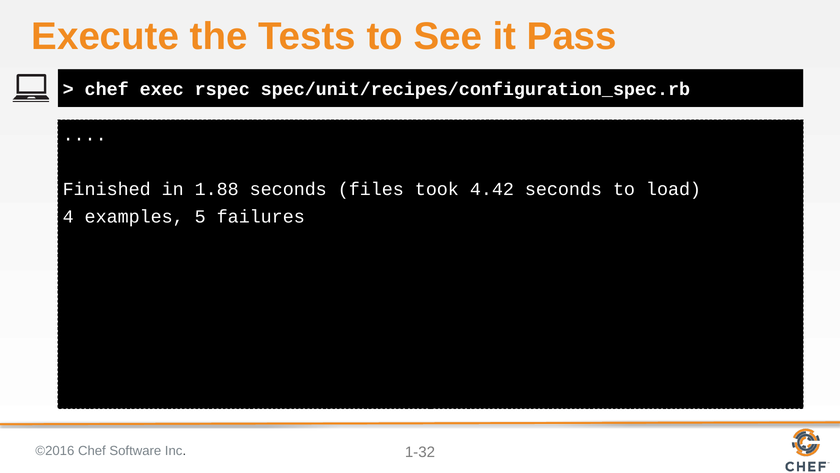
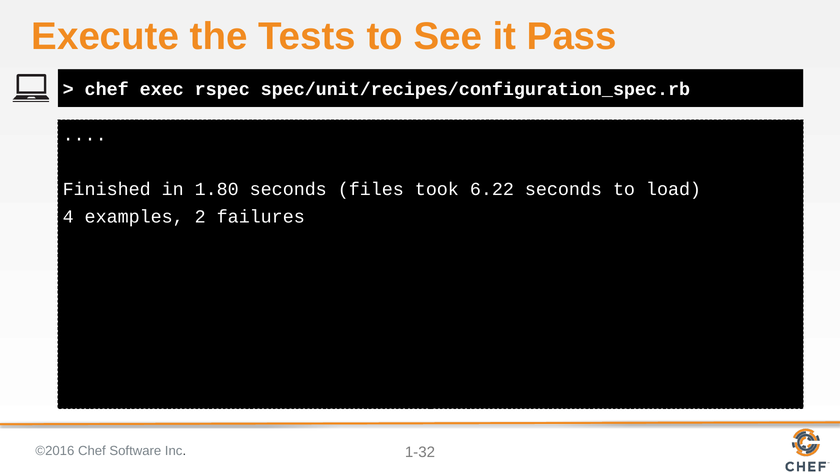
1.88: 1.88 -> 1.80 (217, 189)
4.42: 4.42 -> 6.22 (492, 189)
5: 5 -> 2 (200, 216)
